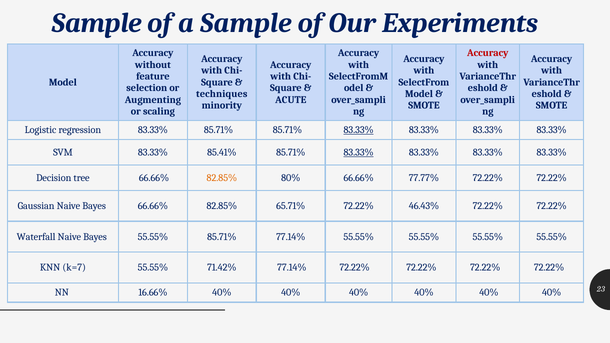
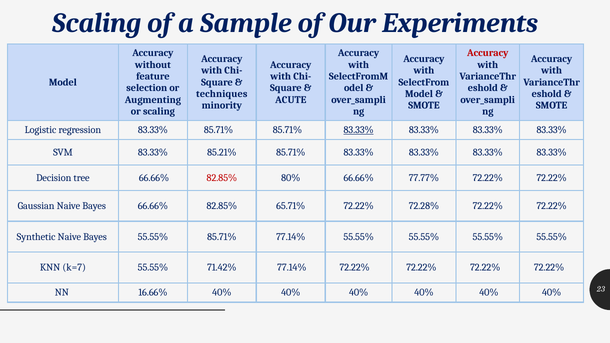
Sample: Sample -> Scaling (97, 23)
85.41%: 85.41% -> 85.21% (222, 152)
83.33% underline: present -> none (359, 152)
82.85% colour: orange -> red (222, 178)
46.43%: 46.43% -> 72.28% (424, 206)
Waterfall: Waterfall -> Synthetic (36, 237)
